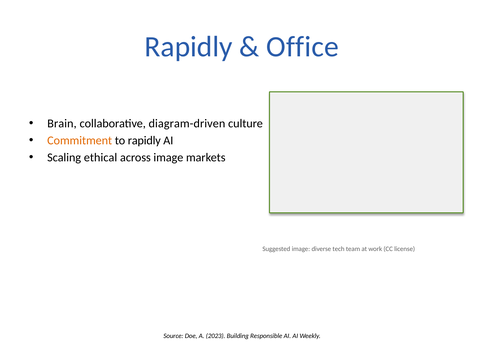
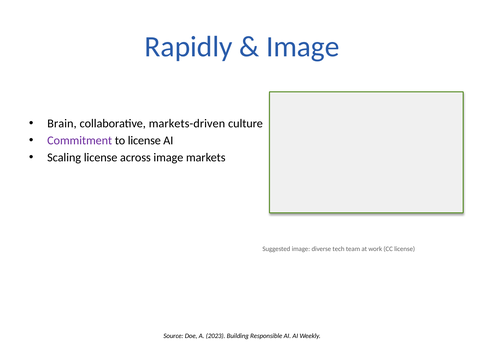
Office: Office -> Image (303, 47)
diagram-driven: diagram-driven -> markets-driven (187, 123)
Commitment colour: orange -> purple (80, 140)
to rapidly: rapidly -> license (144, 140)
Scaling ethical: ethical -> license (101, 157)
